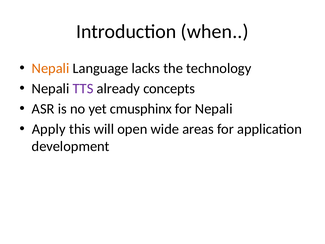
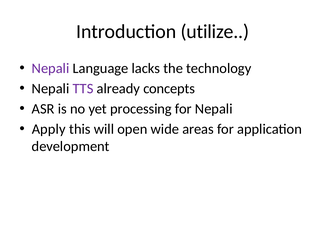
when: when -> utilize (215, 31)
Nepali colour: orange -> purple (51, 68)
cmusphinx: cmusphinx -> processing (141, 109)
